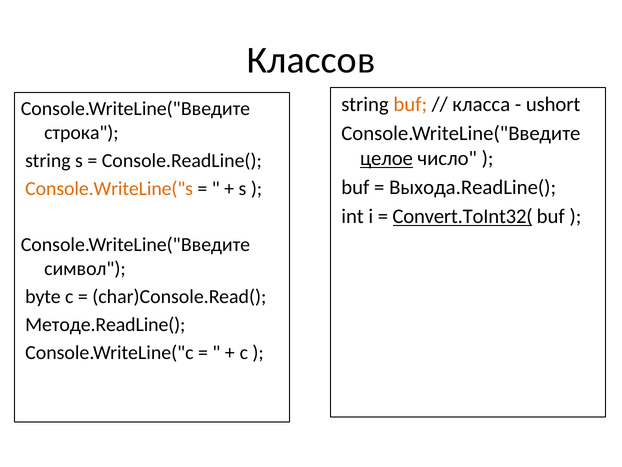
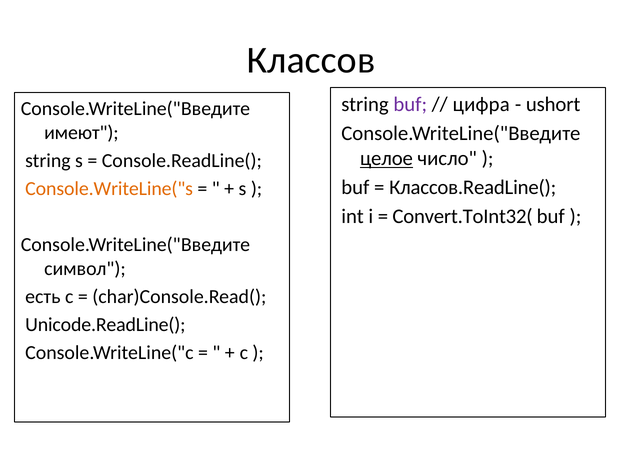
buf colour: orange -> purple (410, 104)
класса: класса -> цифра (481, 104)
строка: строка -> имеют (81, 133)
Выхода.ReadLine(: Выхода.ReadLine( -> Классов.ReadLine( (473, 187)
Convert.ToInt32( underline: present -> none (463, 216)
byte: byte -> есть (43, 296)
Методе.ReadLine(: Методе.ReadLine( -> Unicode.ReadLine( (105, 324)
